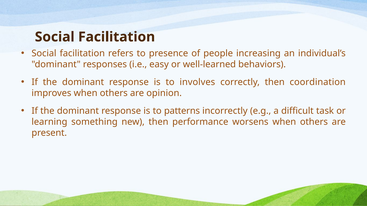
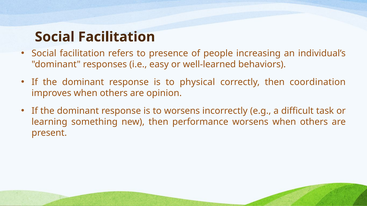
involves: involves -> physical (197, 82)
to patterns: patterns -> worsens (182, 111)
